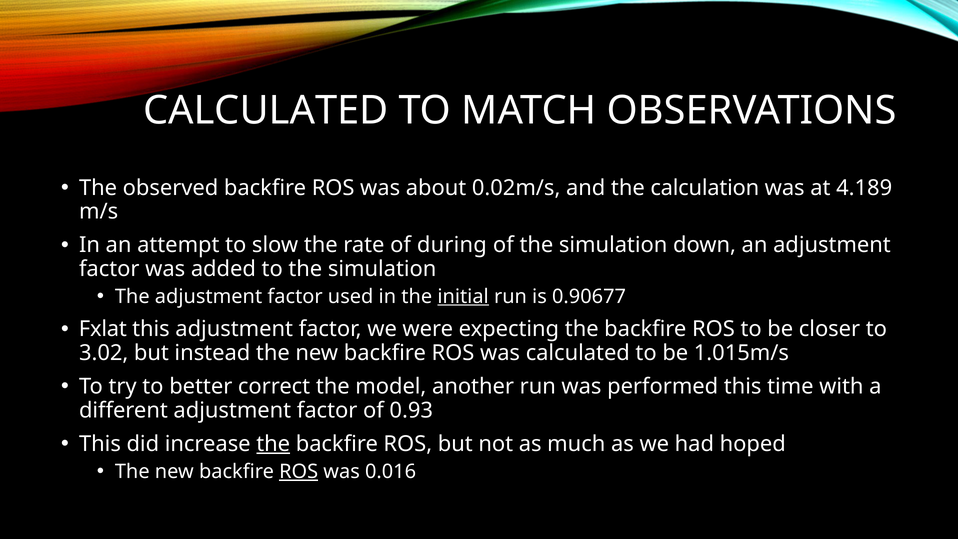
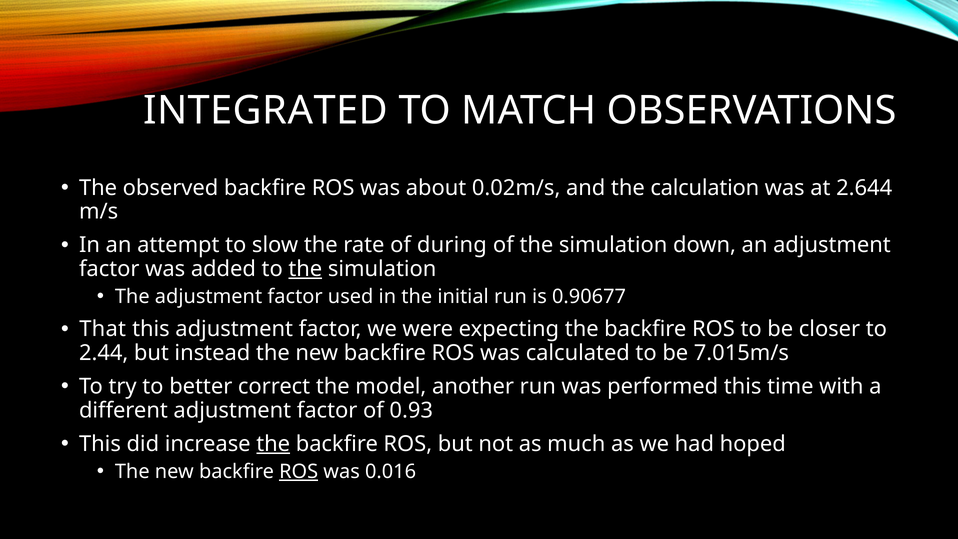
CALCULATED: CALCULATED -> INTEGRATED (265, 111)
4.189: 4.189 -> 2.644 (864, 188)
the underline: none -> present (305, 269)
initial underline: present -> none (463, 296)
Fxlat: Fxlat -> That (103, 329)
3.02: 3.02 -> 2.44 (104, 353)
1.015m/s: 1.015m/s -> 7.015m/s (741, 353)
